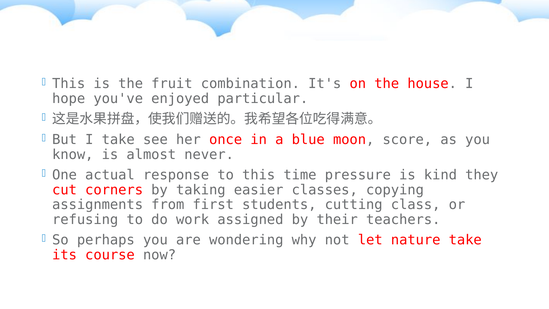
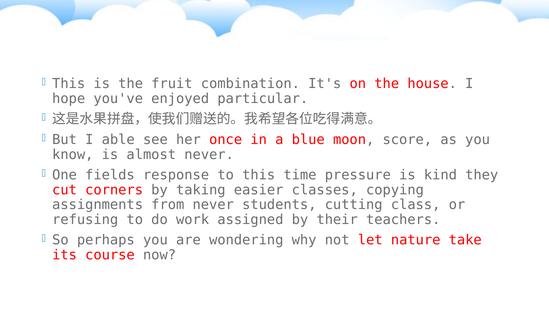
I take: take -> able (118, 140)
actual: actual -> fields (110, 175)
from first: first -> never (213, 205)
